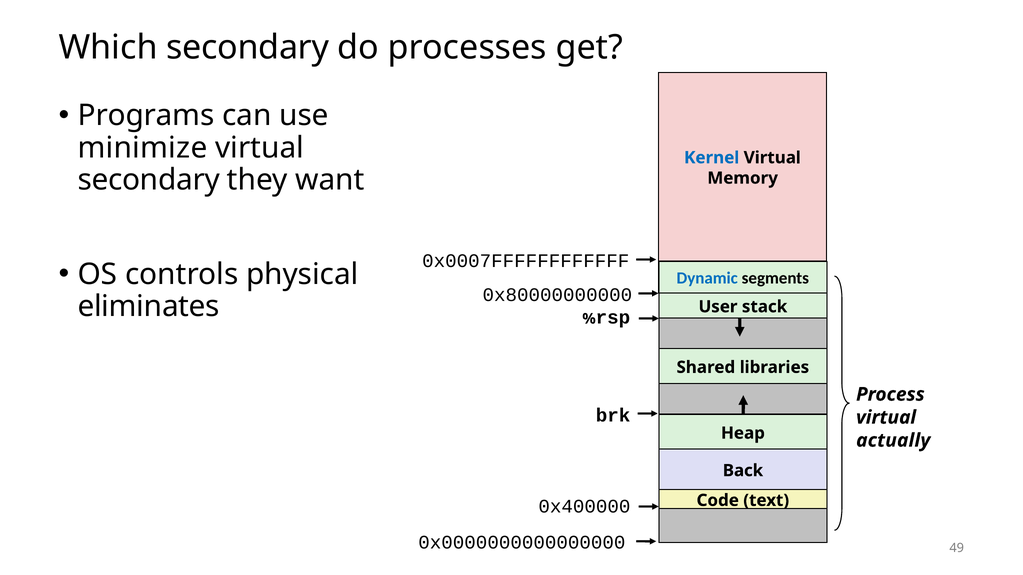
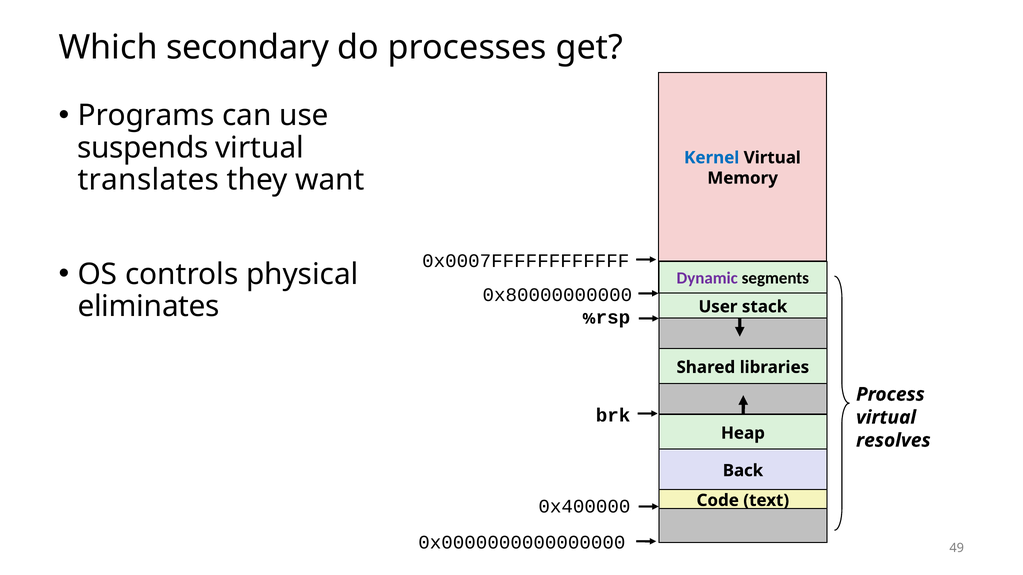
minimize: minimize -> suspends (143, 148)
secondary: secondary -> translates (148, 180)
Dynamic colour: blue -> purple (707, 279)
actually: actually -> resolves (893, 441)
